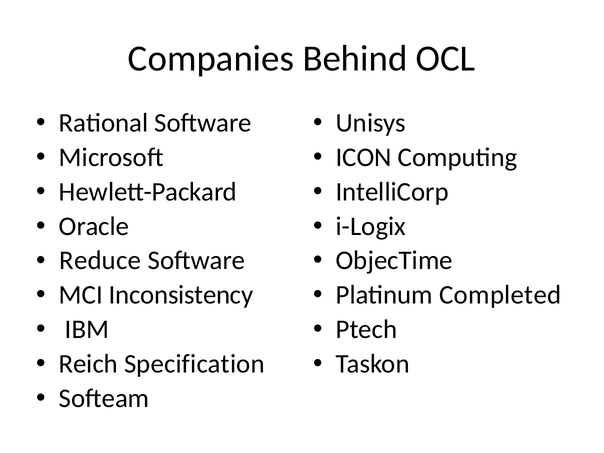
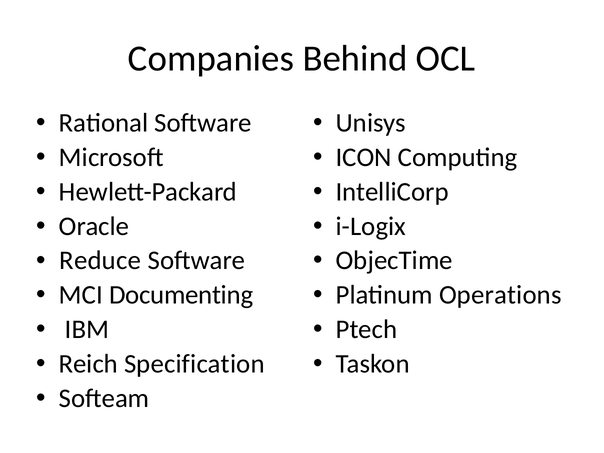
Inconsistency: Inconsistency -> Documenting (181, 295)
Completed: Completed -> Operations (500, 295)
